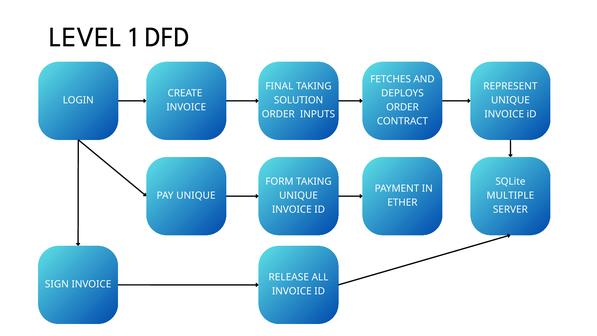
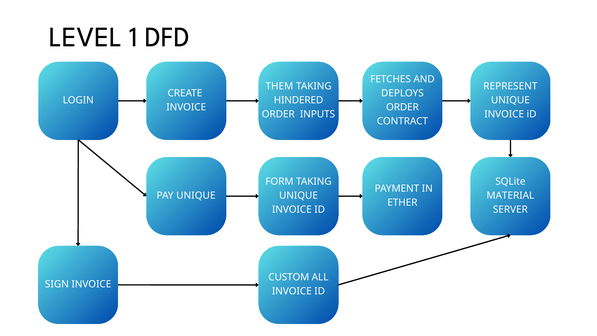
FINAL: FINAL -> THEM (279, 86)
SOLUTION: SOLUTION -> HINDERED (299, 100)
MULTIPLE: MULTIPLE -> MATERIAL (510, 195)
RELEASE: RELEASE -> CUSTOM (289, 277)
